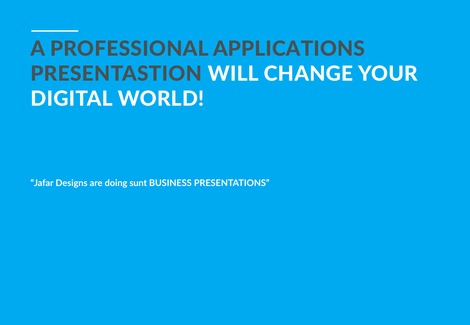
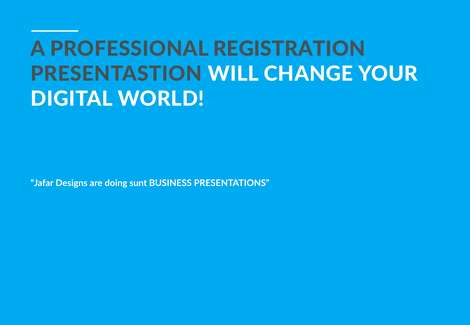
APPLICATIONS: APPLICATIONS -> REGISTRATION (289, 49)
